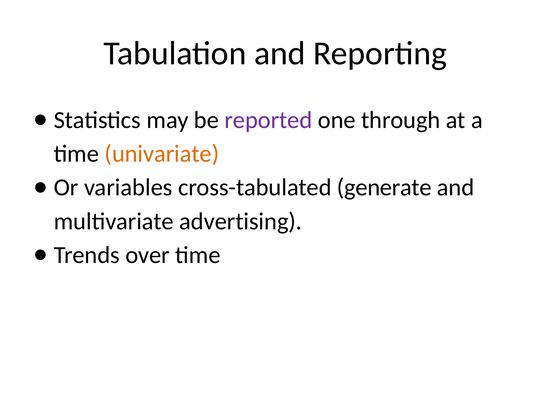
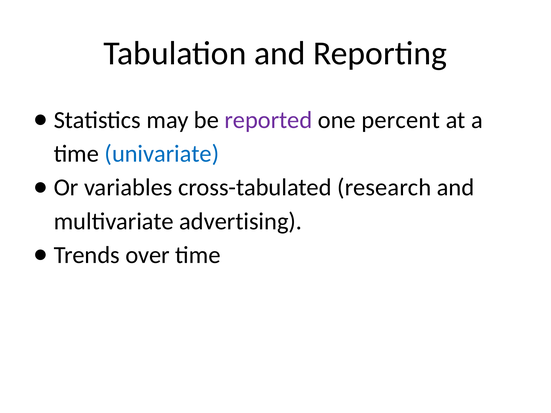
through: through -> percent (401, 120)
univariate colour: orange -> blue (162, 154)
generate: generate -> research (384, 188)
